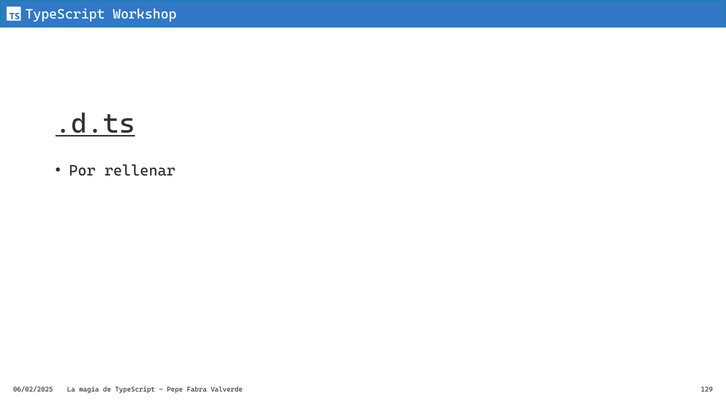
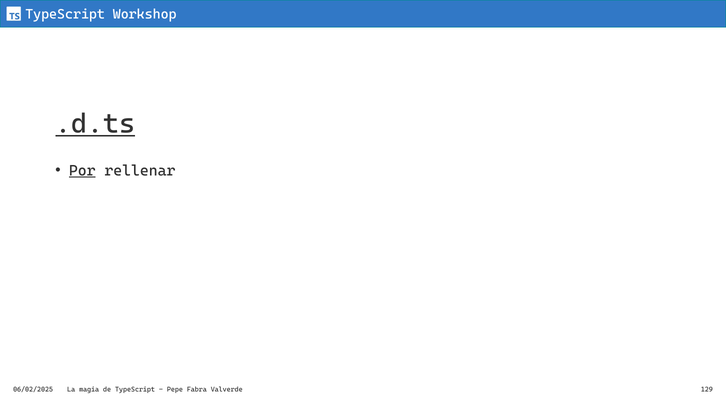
Por underline: none -> present (82, 171)
